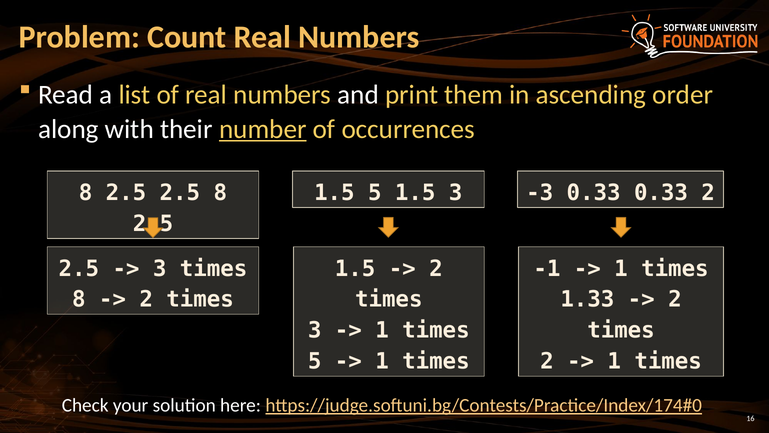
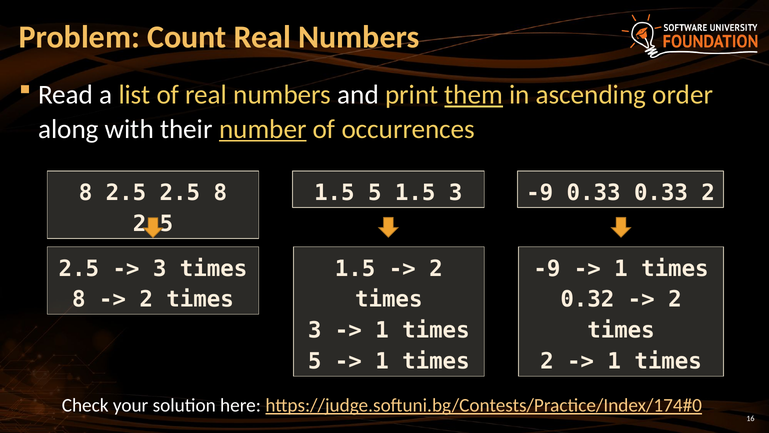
them underline: none -> present (474, 95)
-3: -3 -> -9 (540, 193)
-1: -1 -> -9 (547, 268)
1.33: 1.33 -> 0.32 (587, 299)
